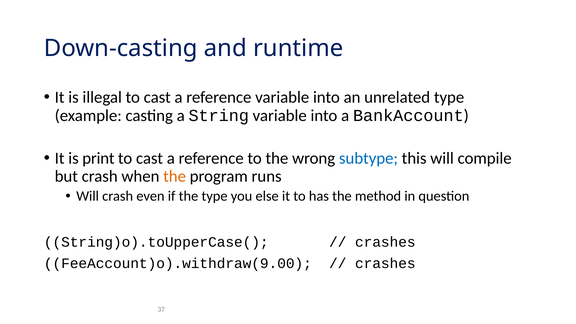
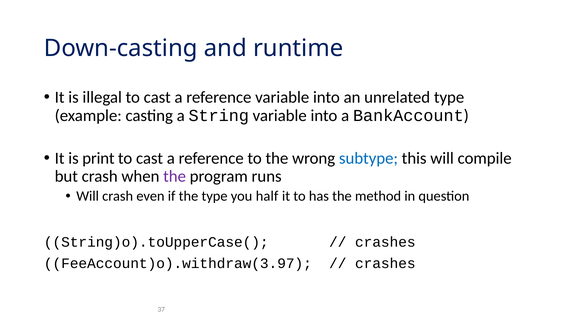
the colour: orange -> purple (175, 176)
else: else -> half (267, 196)
FeeAccount)o).withdraw(9.00: FeeAccount)o).withdraw(9.00 -> FeeAccount)o).withdraw(3.97 (178, 263)
